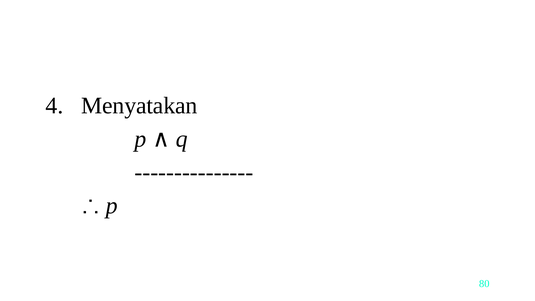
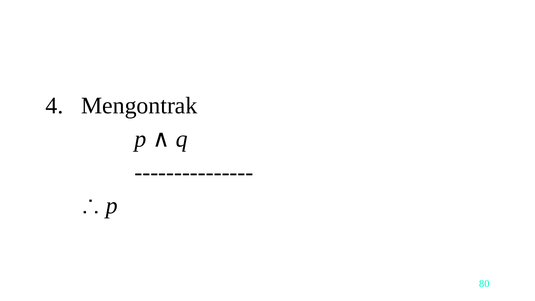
Menyatakan: Menyatakan -> Mengontrak (139, 106)
